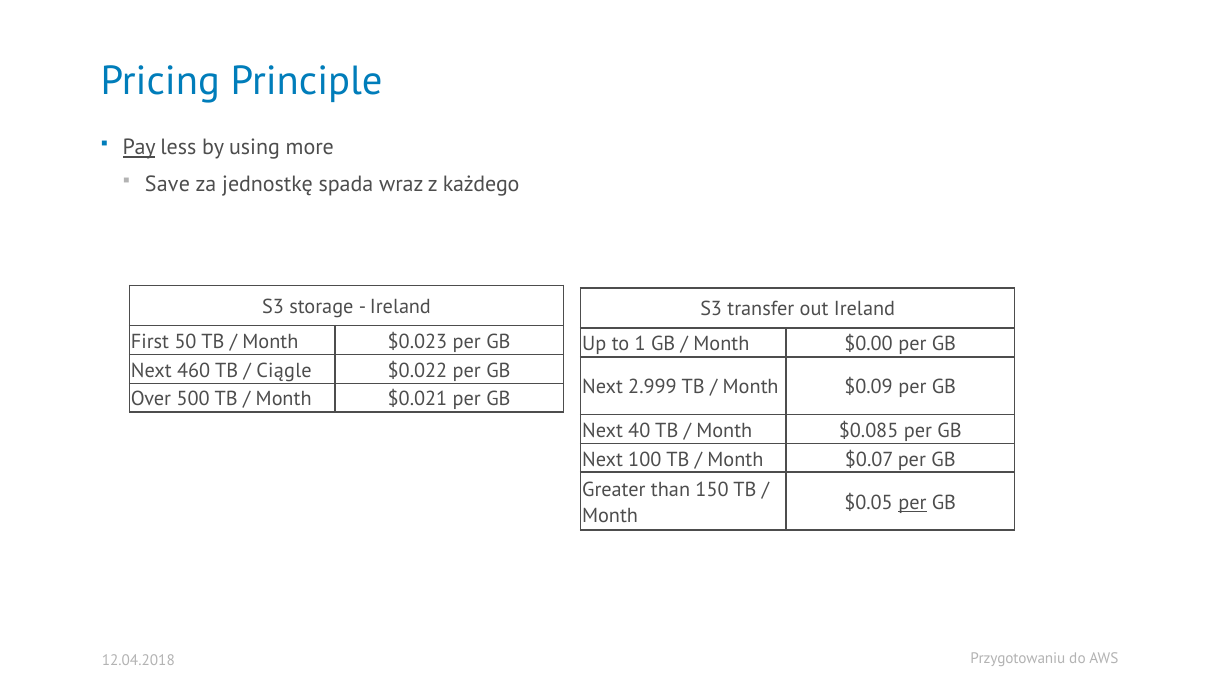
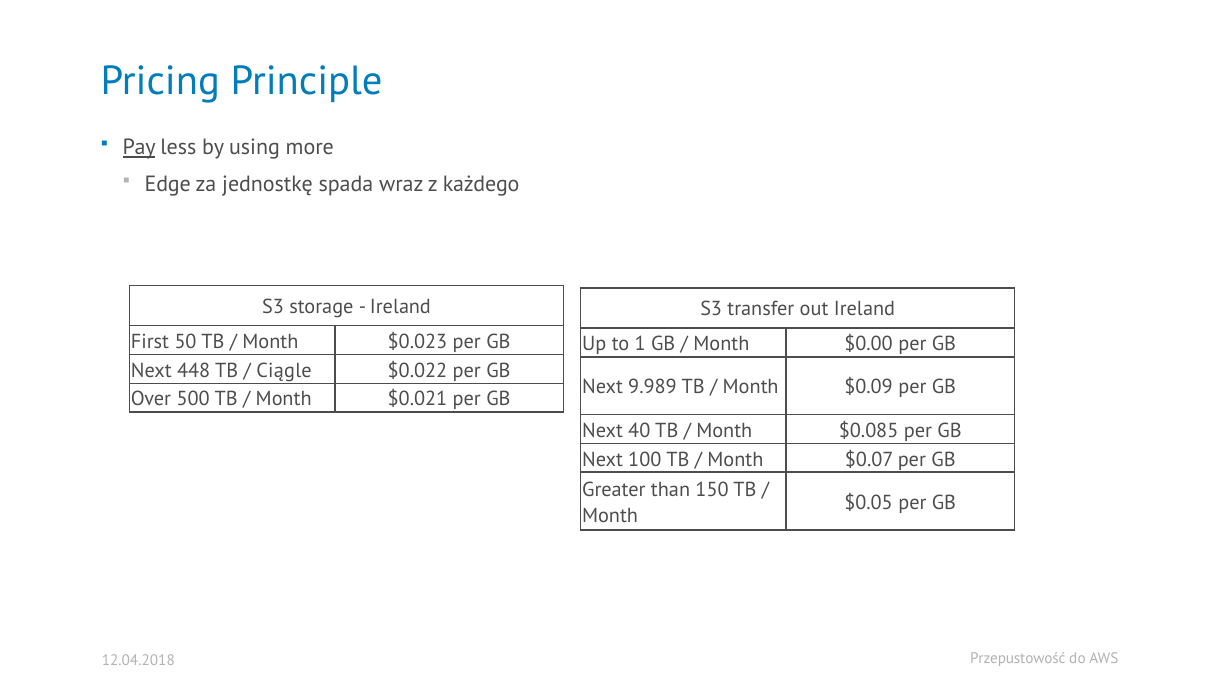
Save: Save -> Edge (168, 184)
460: 460 -> 448 (194, 370)
2.999: 2.999 -> 9.989 (652, 387)
per underline: present -> none (912, 502)
Przygotowaniu: Przygotowaniu -> Przepustowość (1018, 659)
